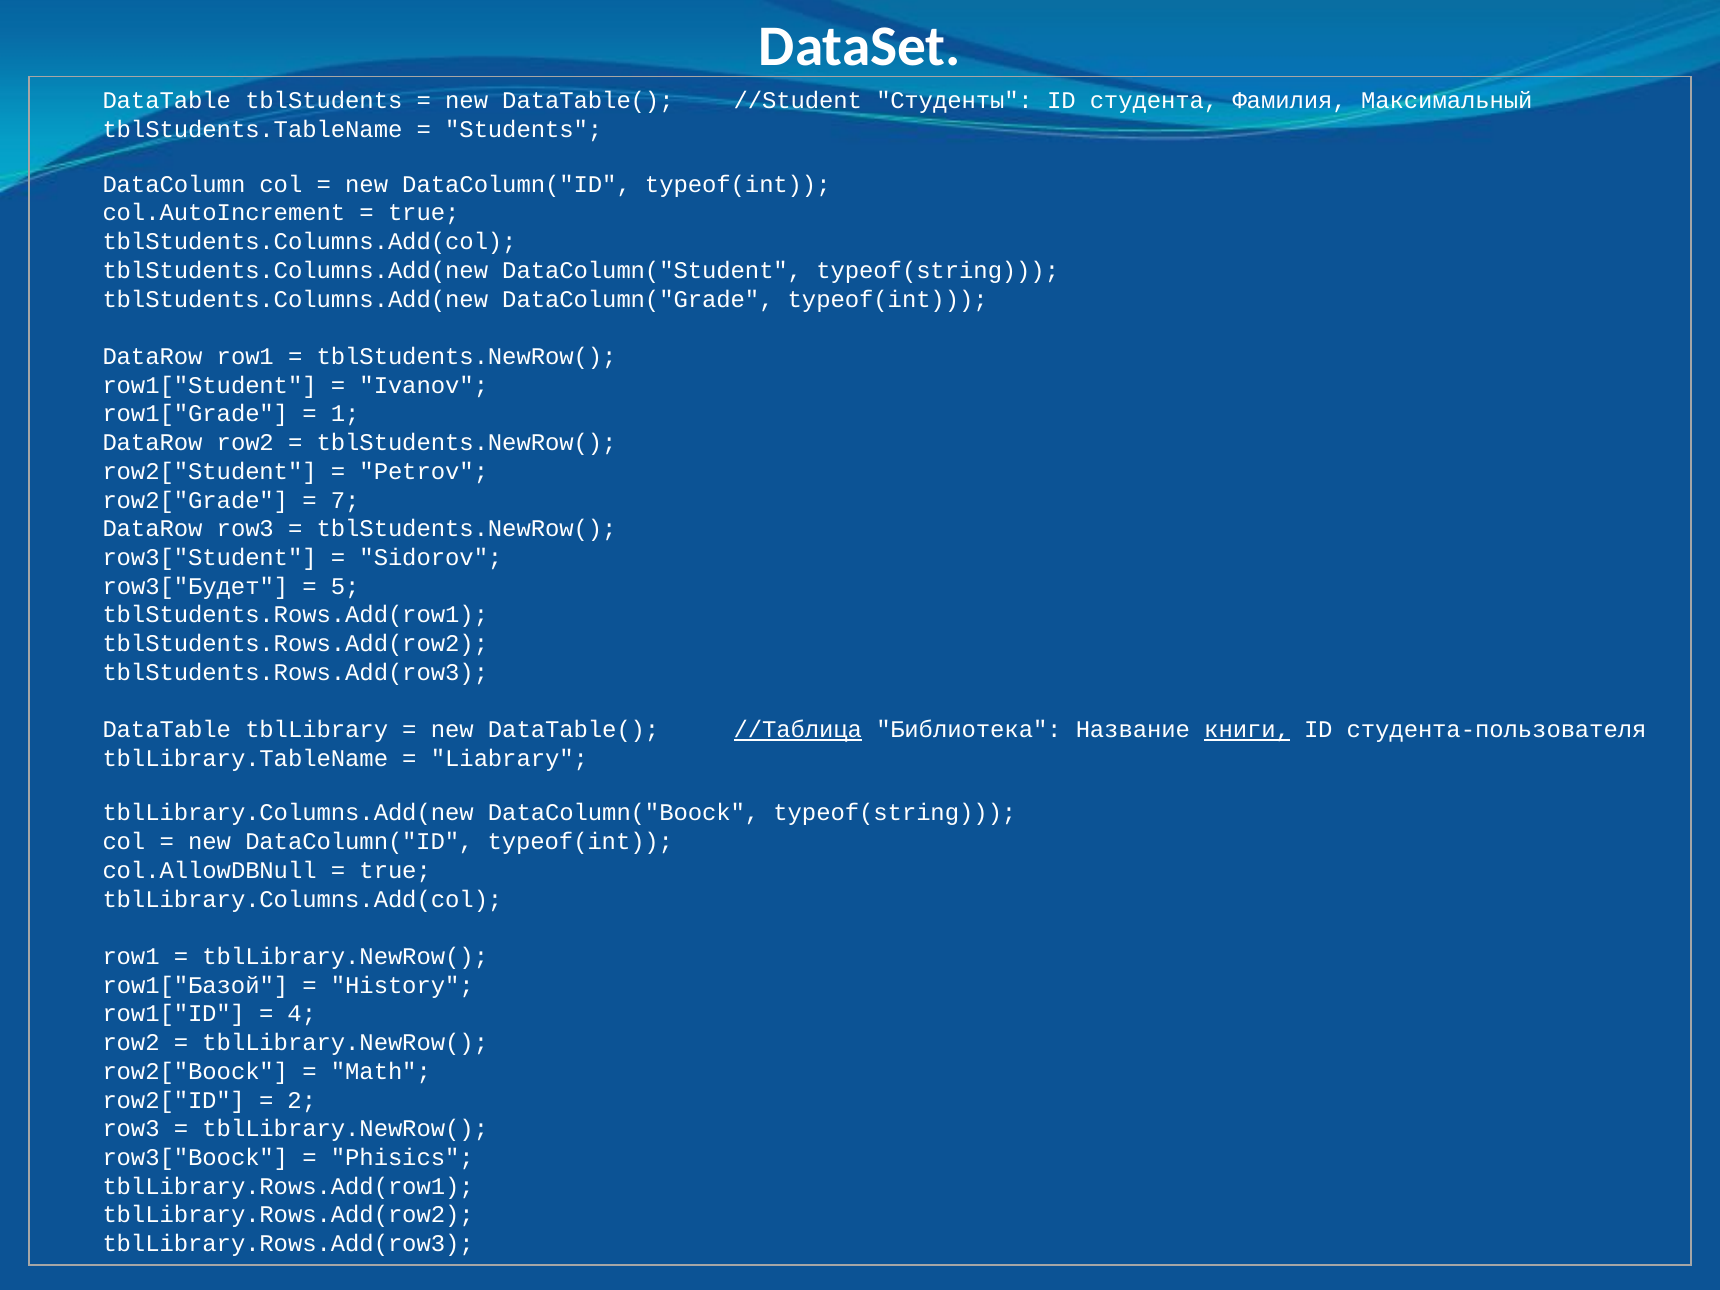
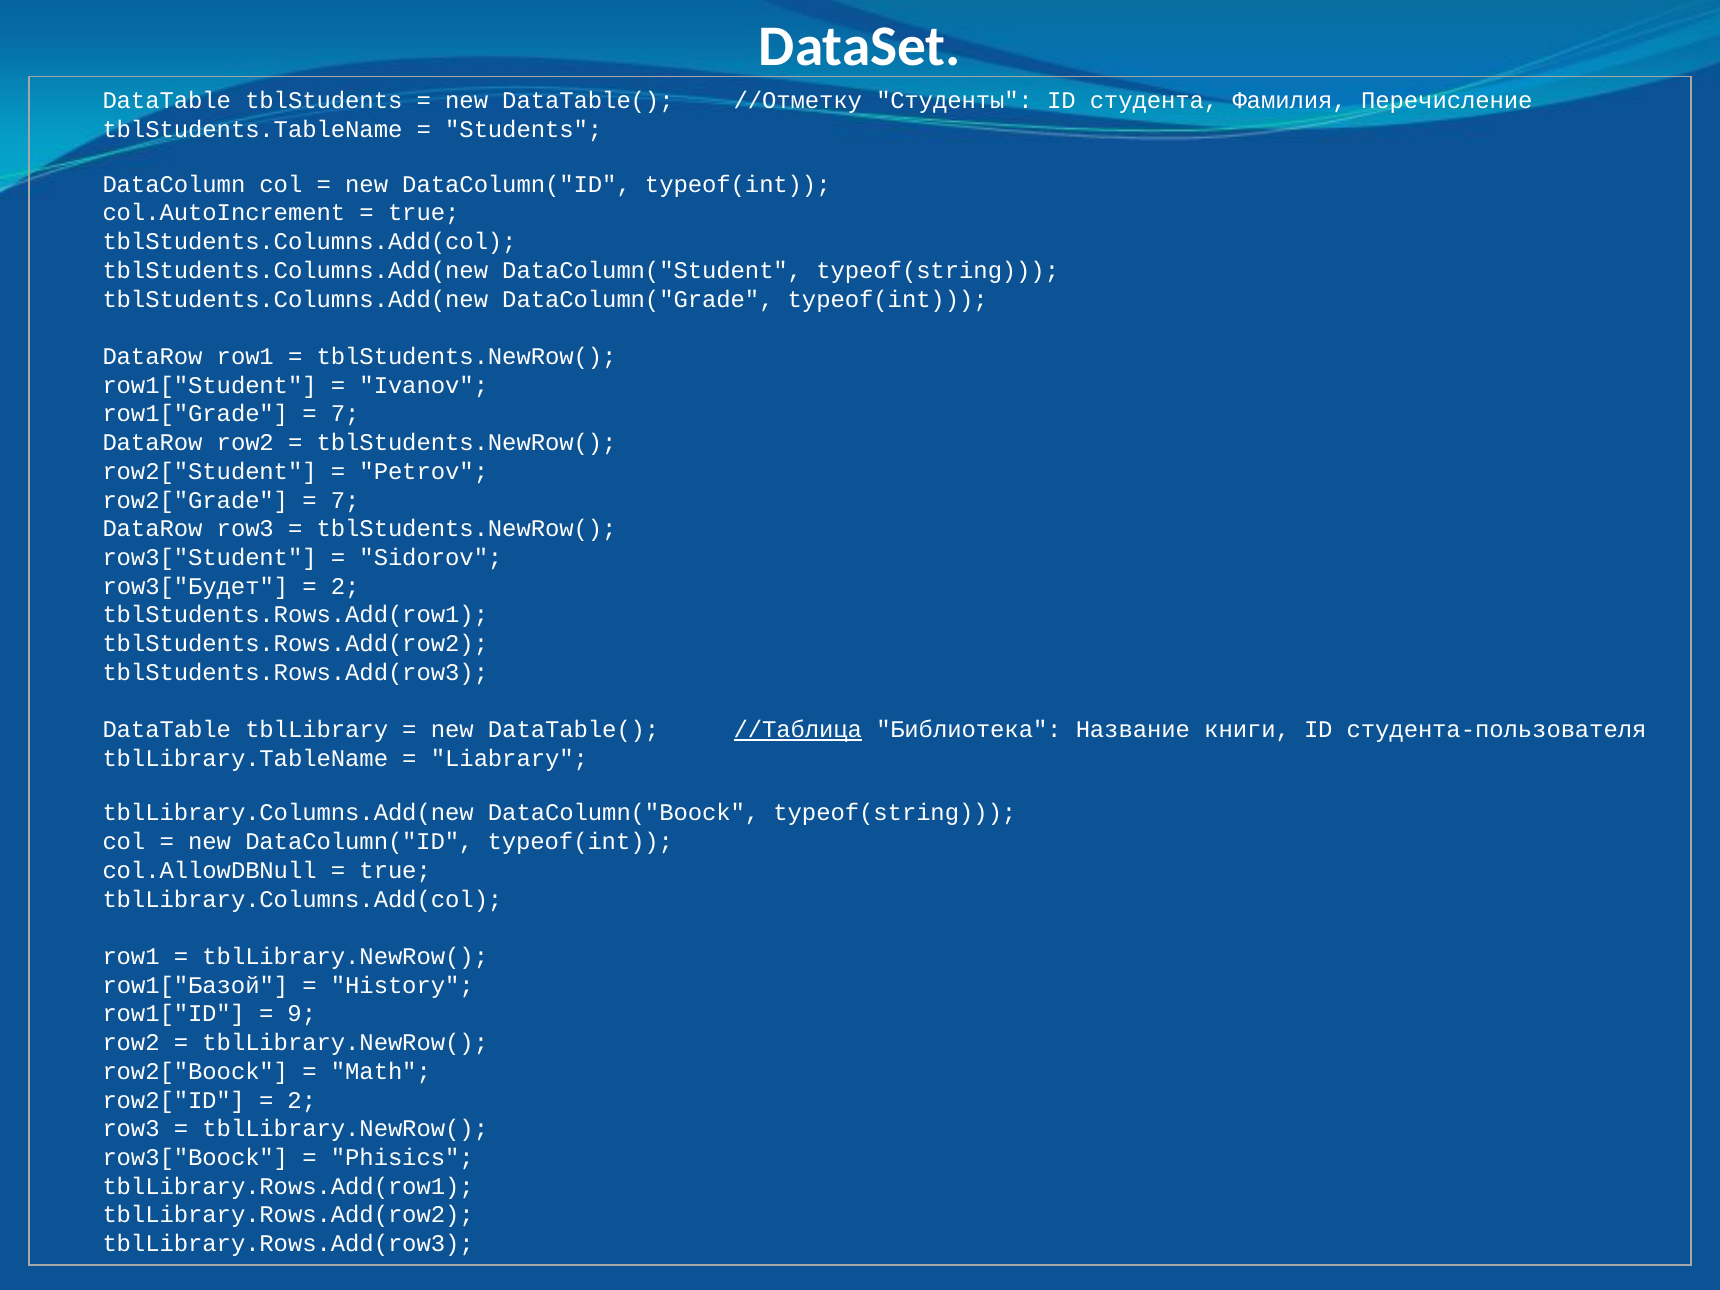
//Student: //Student -> //Отметку (798, 101)
Максимальный: Максимальный -> Перечисление (1447, 101)
1: 1 -> 7 (345, 414)
5: 5 -> 2 (345, 586)
книги underline: present -> none (1247, 730)
4: 4 -> 9 (302, 1014)
